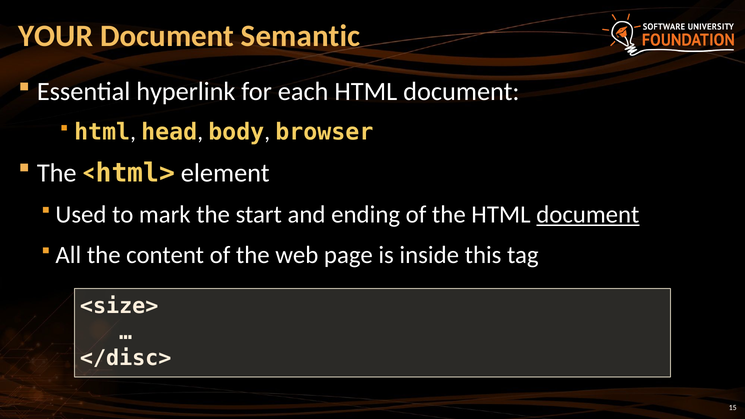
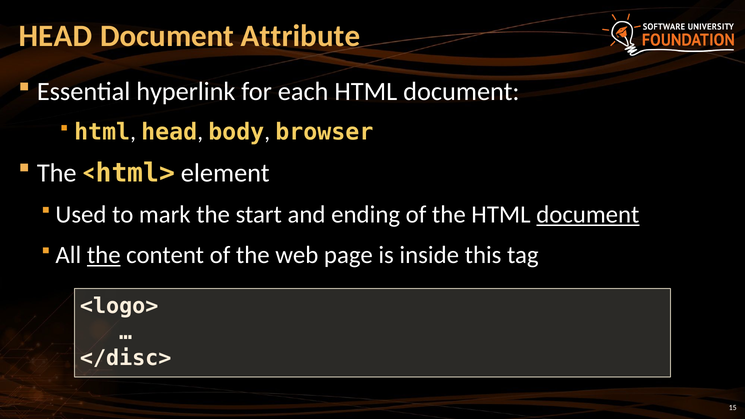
YOUR: YOUR -> HEAD (56, 36)
Semantic: Semantic -> Attribute (301, 36)
the underline: none -> present (104, 255)
<size>: <size> -> <logo> (119, 306)
